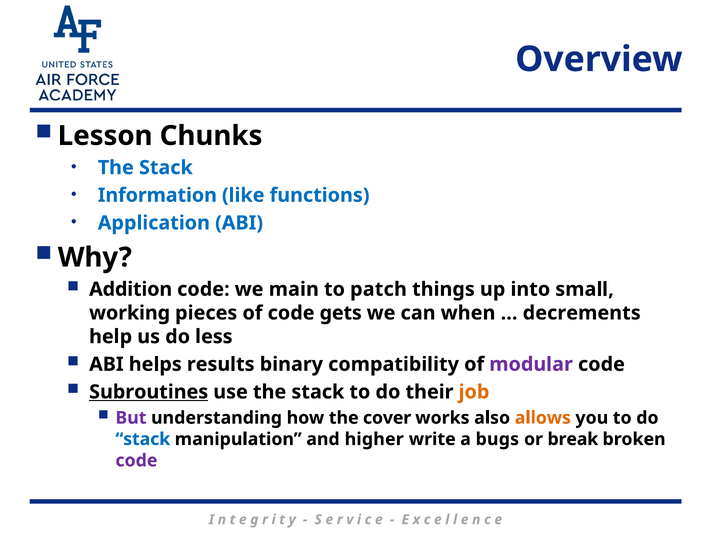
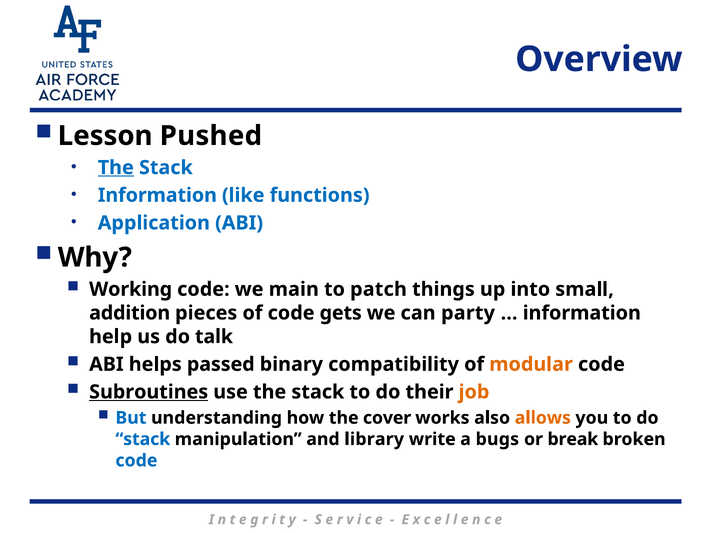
Chunks: Chunks -> Pushed (211, 136)
The underline: none -> present (116, 168)
Addition: Addition -> Working (131, 289)
working: working -> addition (130, 313)
when: when -> party (468, 313)
decrements: decrements -> information (582, 313)
less: less -> talk (214, 337)
results: results -> passed (221, 364)
modular colour: purple -> orange (531, 364)
But colour: purple -> blue (131, 418)
higher: higher -> library (374, 439)
code colour: purple -> blue (136, 461)
